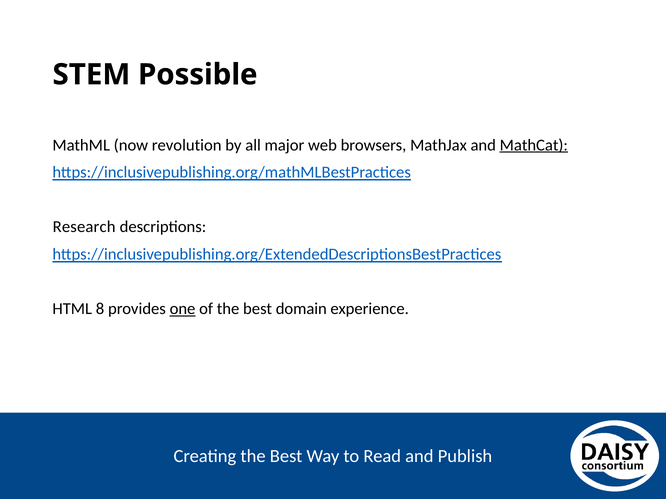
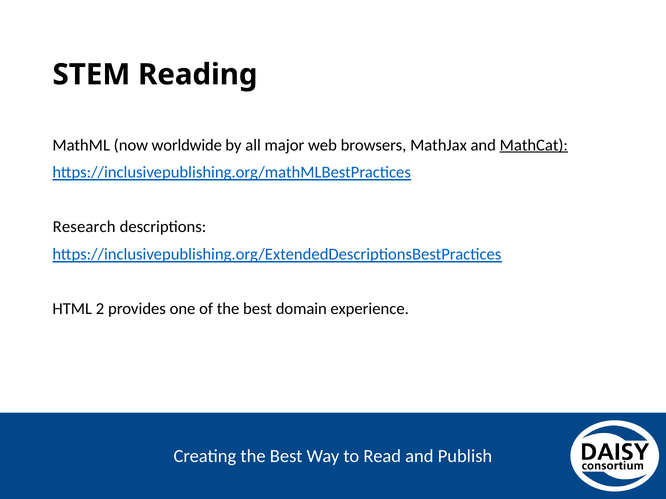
Possible: Possible -> Reading (198, 75)
revolution: revolution -> worldwide (187, 145)
8: 8 -> 2 (100, 309)
one underline: present -> none (183, 309)
